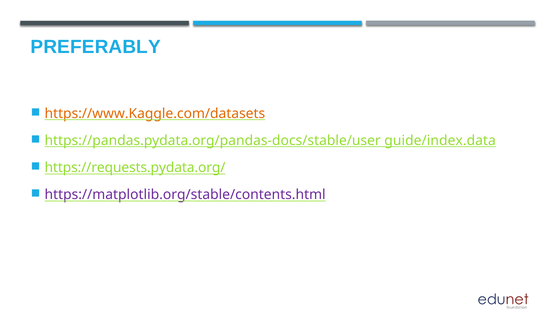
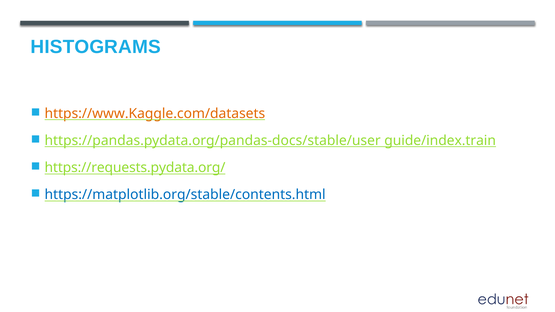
PREFERABLY: PREFERABLY -> HISTOGRAMS (96, 47)
guide/index.data: guide/index.data -> guide/index.train (440, 141)
https://matplotlib.org/stable/contents.html colour: purple -> blue (185, 195)
